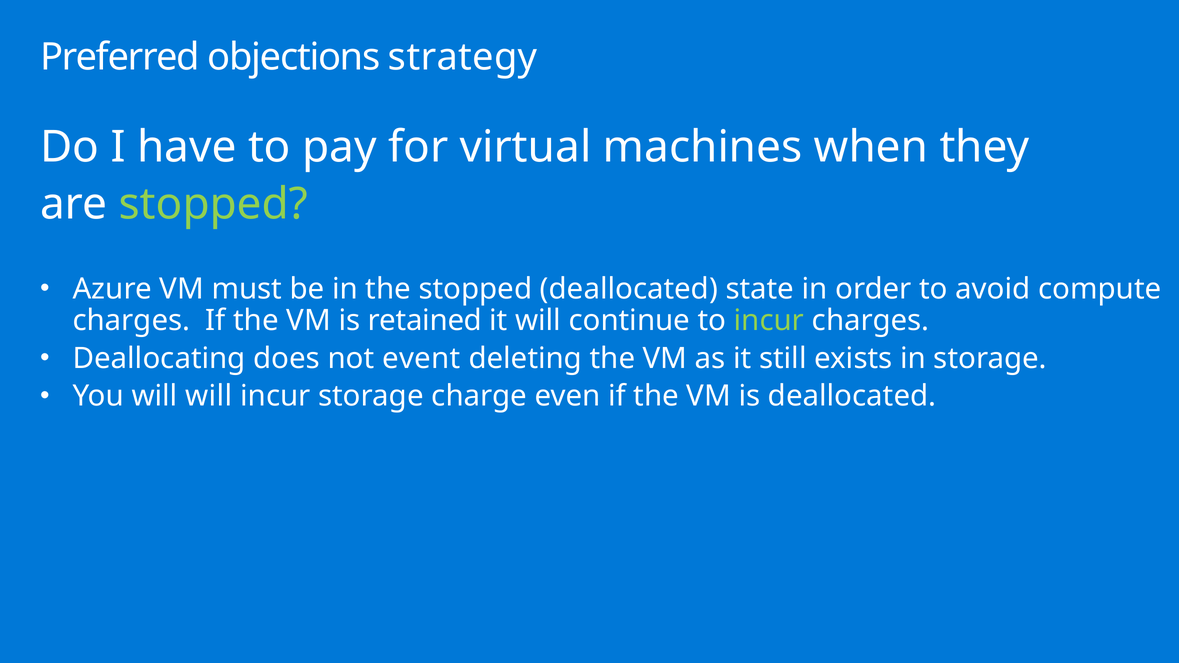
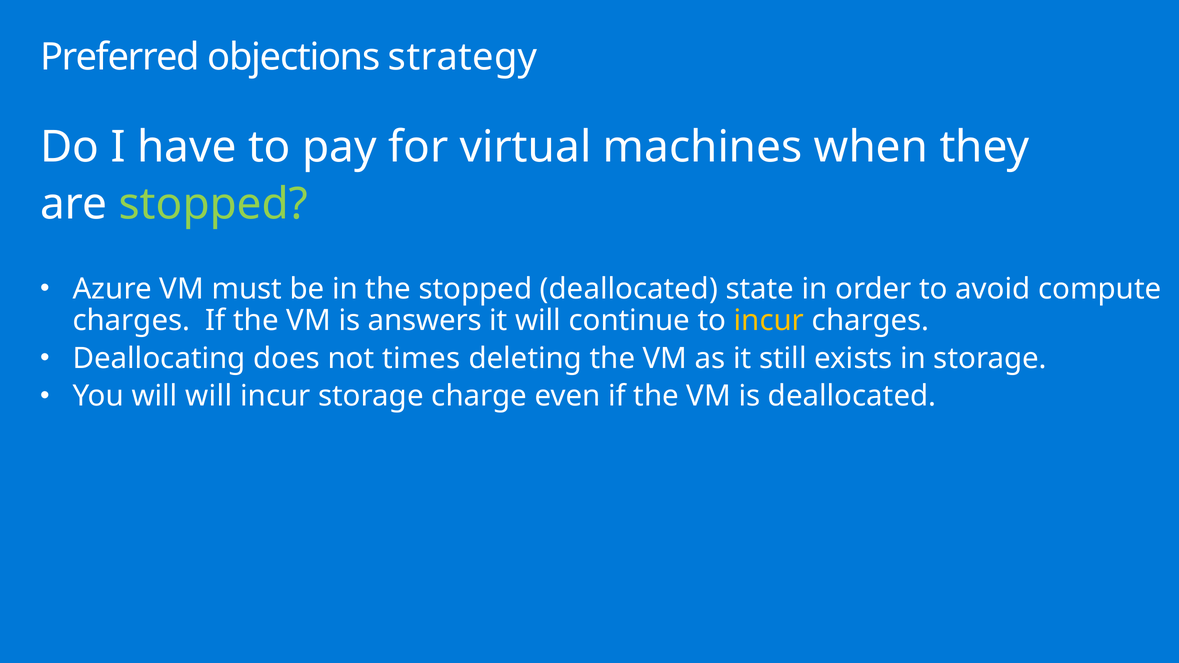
retained: retained -> answers (425, 321)
incur colour: light green -> yellow (769, 321)
event: event -> times (421, 358)
